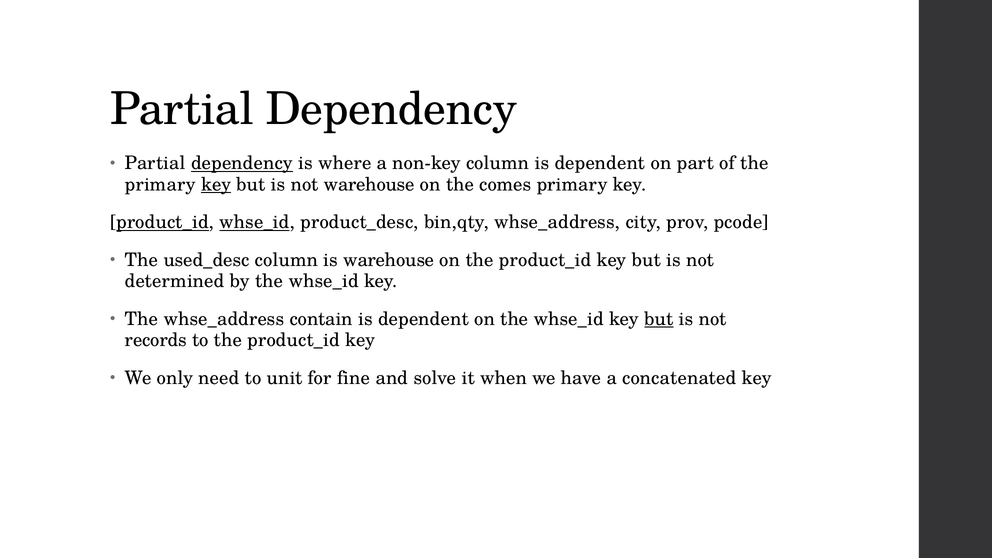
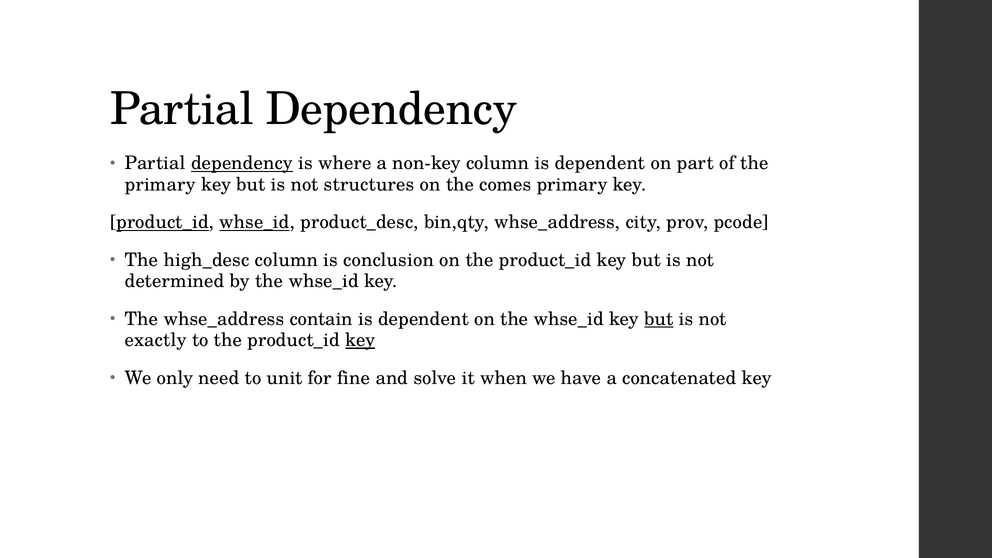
key underline: present -> none (216, 185)
not warehouse: warehouse -> structures (369, 185)
used_desc: used_desc -> high_desc (206, 260)
is warehouse: warehouse -> conclusion (389, 260)
records: records -> exactly (156, 340)
key underline: none -> present (360, 340)
